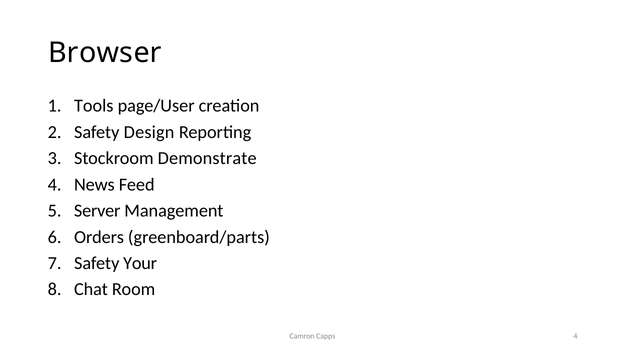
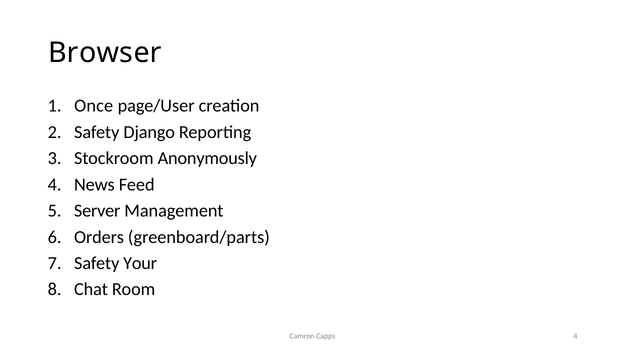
Tools: Tools -> Once (94, 106)
Design: Design -> Django (149, 132)
Demonstrate: Demonstrate -> Anonymously (207, 158)
